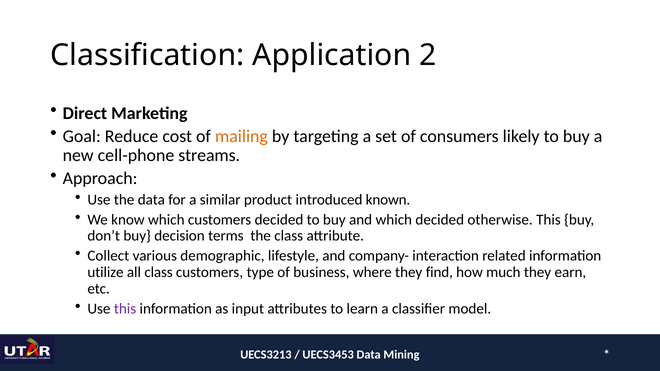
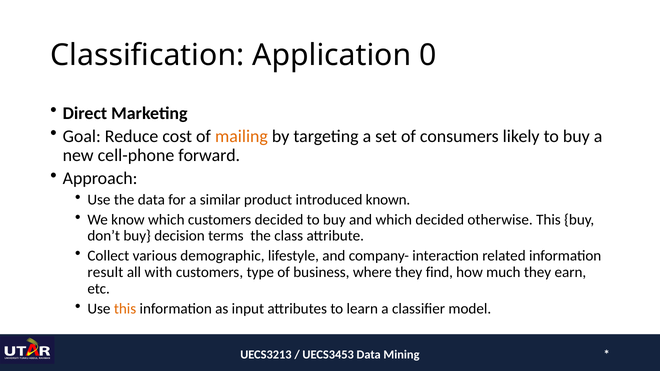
2: 2 -> 0 (428, 55)
streams: streams -> forward (209, 156)
utilize: utilize -> result (105, 272)
all class: class -> with (158, 272)
this colour: purple -> orange (125, 309)
